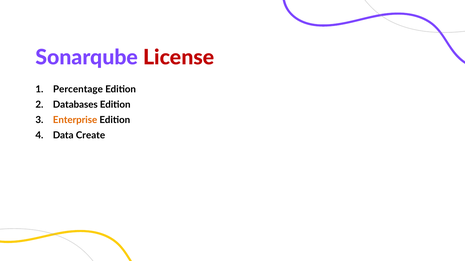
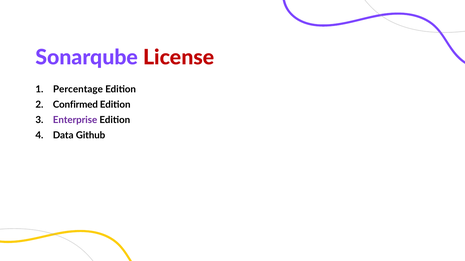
Databases: Databases -> Confirmed (75, 105)
Enterprise colour: orange -> purple (75, 120)
Create: Create -> Github (91, 136)
